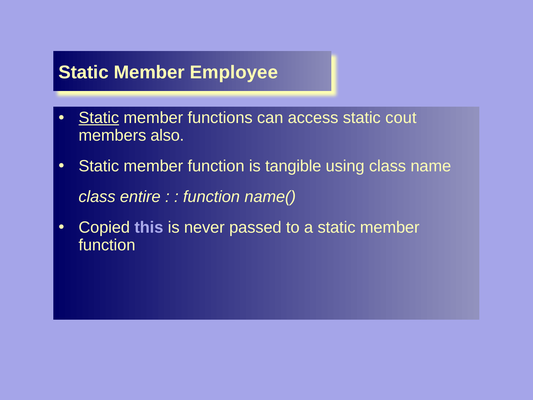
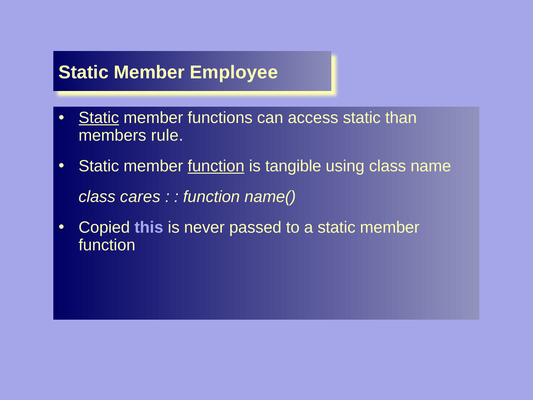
cout: cout -> than (401, 118)
also: also -> rule (167, 135)
function underline: none -> present (216, 166)
entire: entire -> cares (140, 197)
